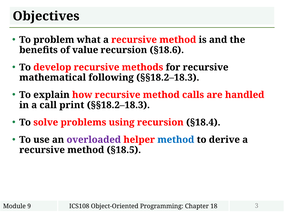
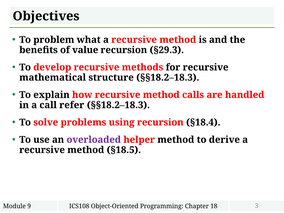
§18.6: §18.6 -> §29.3 (167, 50)
following: following -> structure (111, 78)
print: print -> refer (72, 105)
method colour: blue -> black (176, 140)
